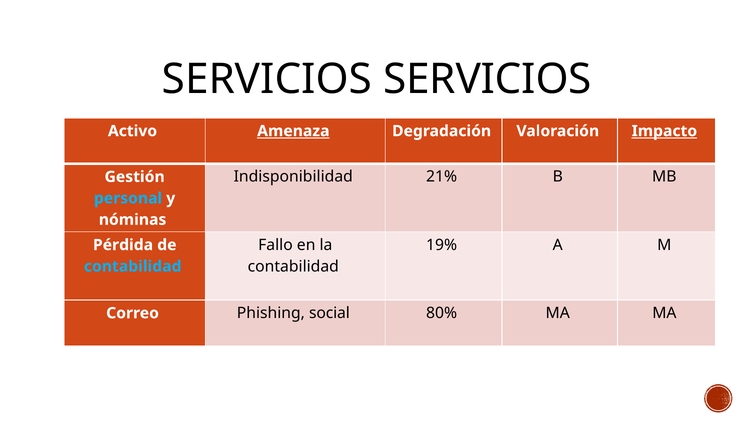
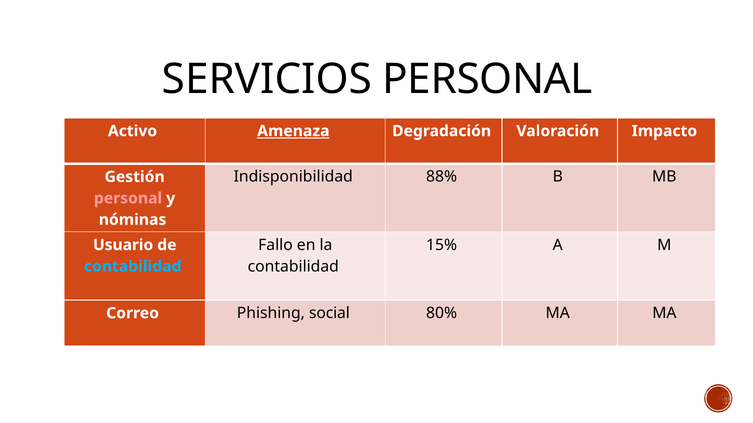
SERVICIOS SERVICIOS: SERVICIOS -> PERSONAL (487, 79)
Impacto underline: present -> none (664, 131)
21%: 21% -> 88% (442, 177)
personal colour: light blue -> pink (128, 199)
19%: 19% -> 15% (442, 245)
Pérdida: Pérdida -> Usuario (123, 245)
